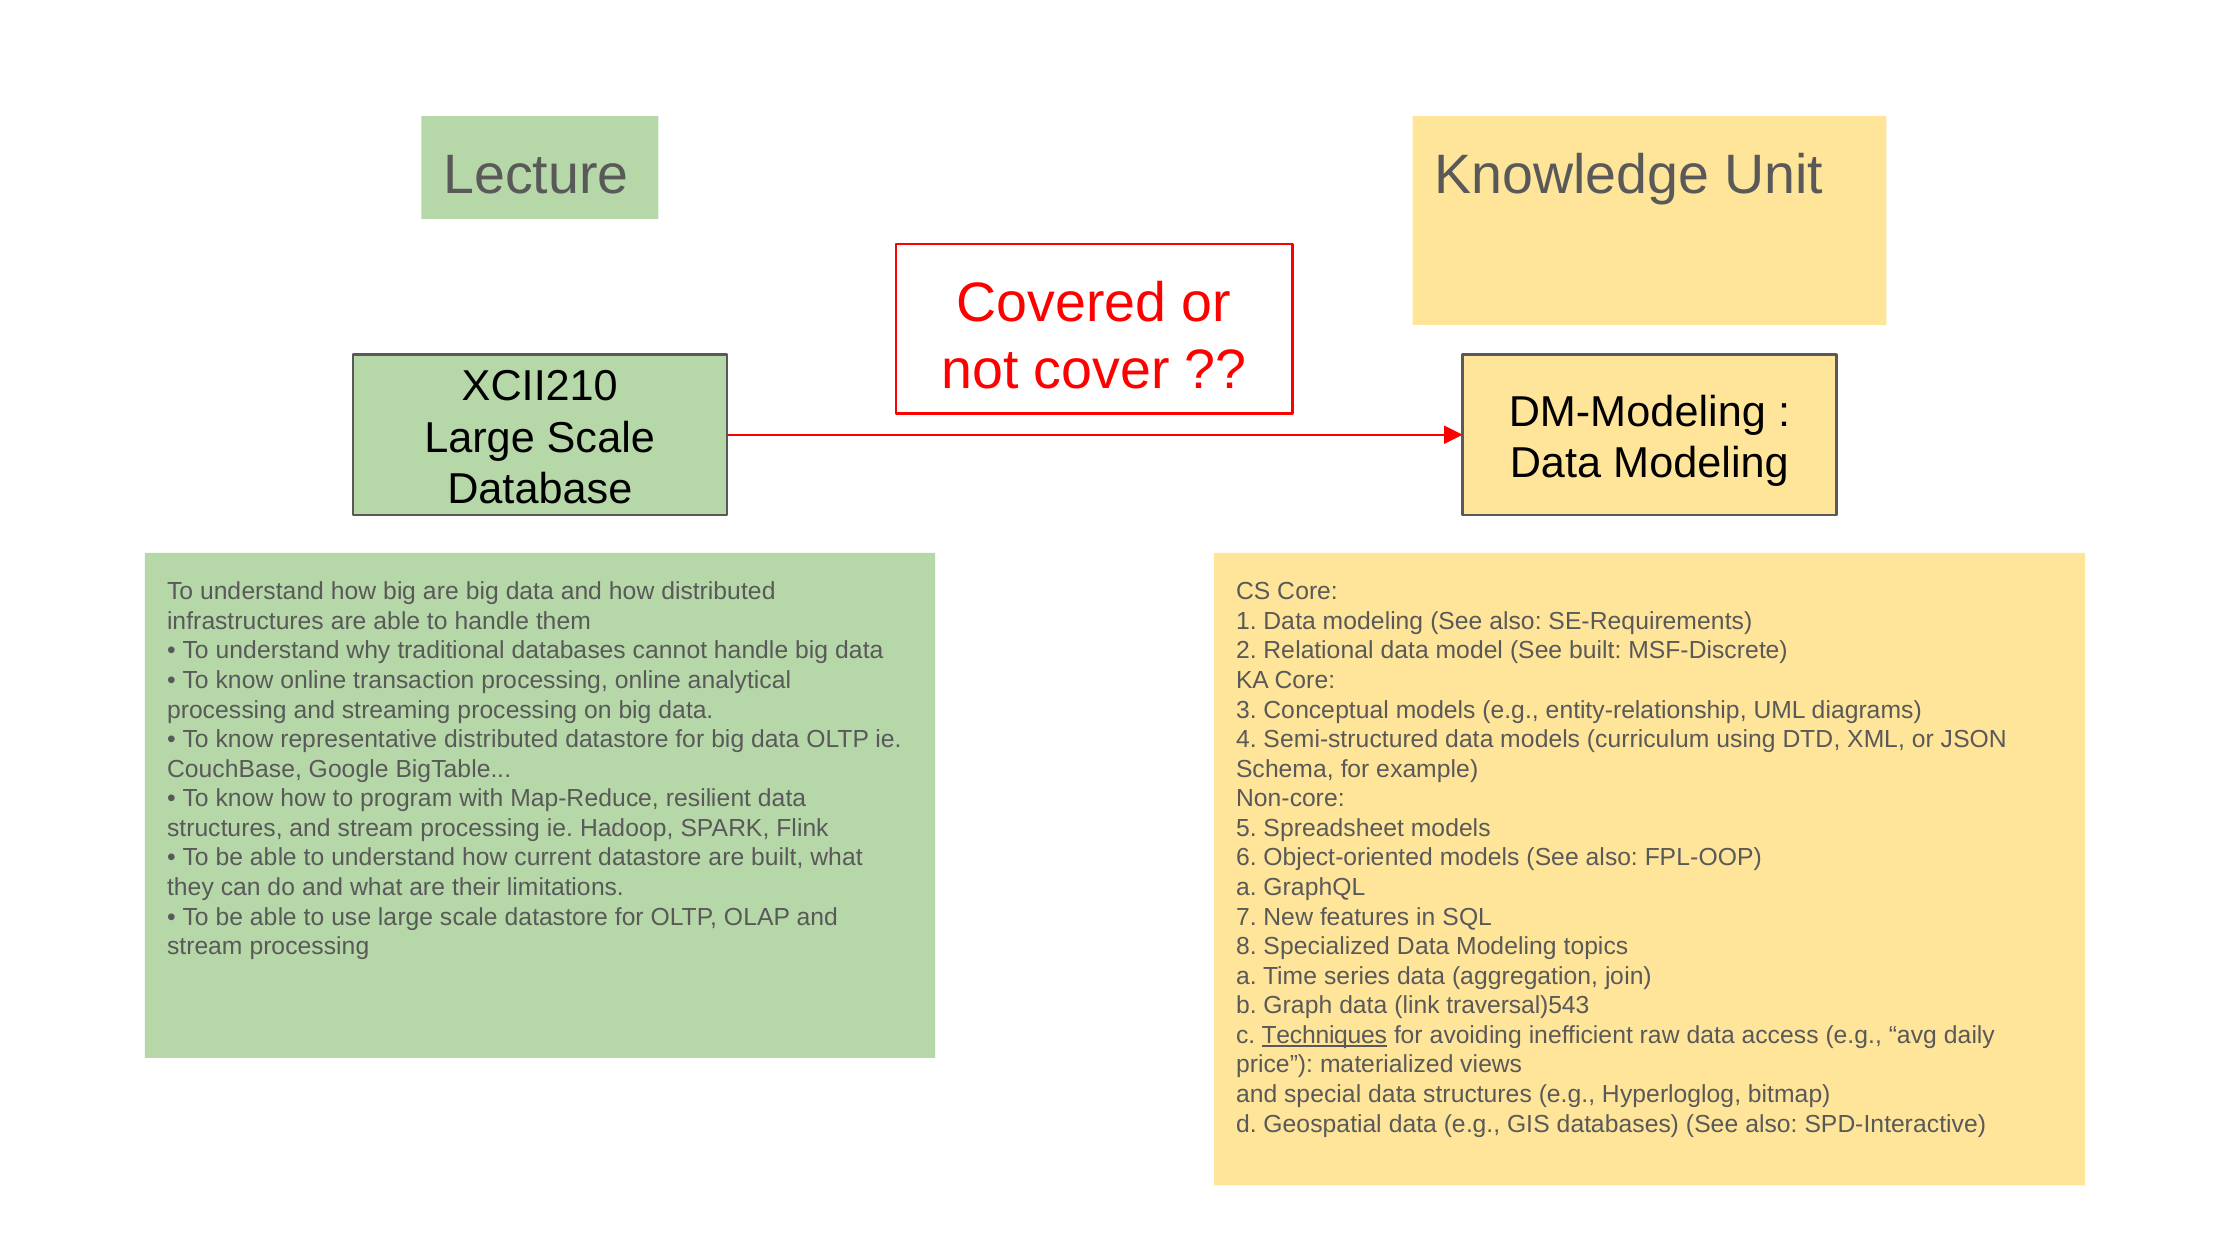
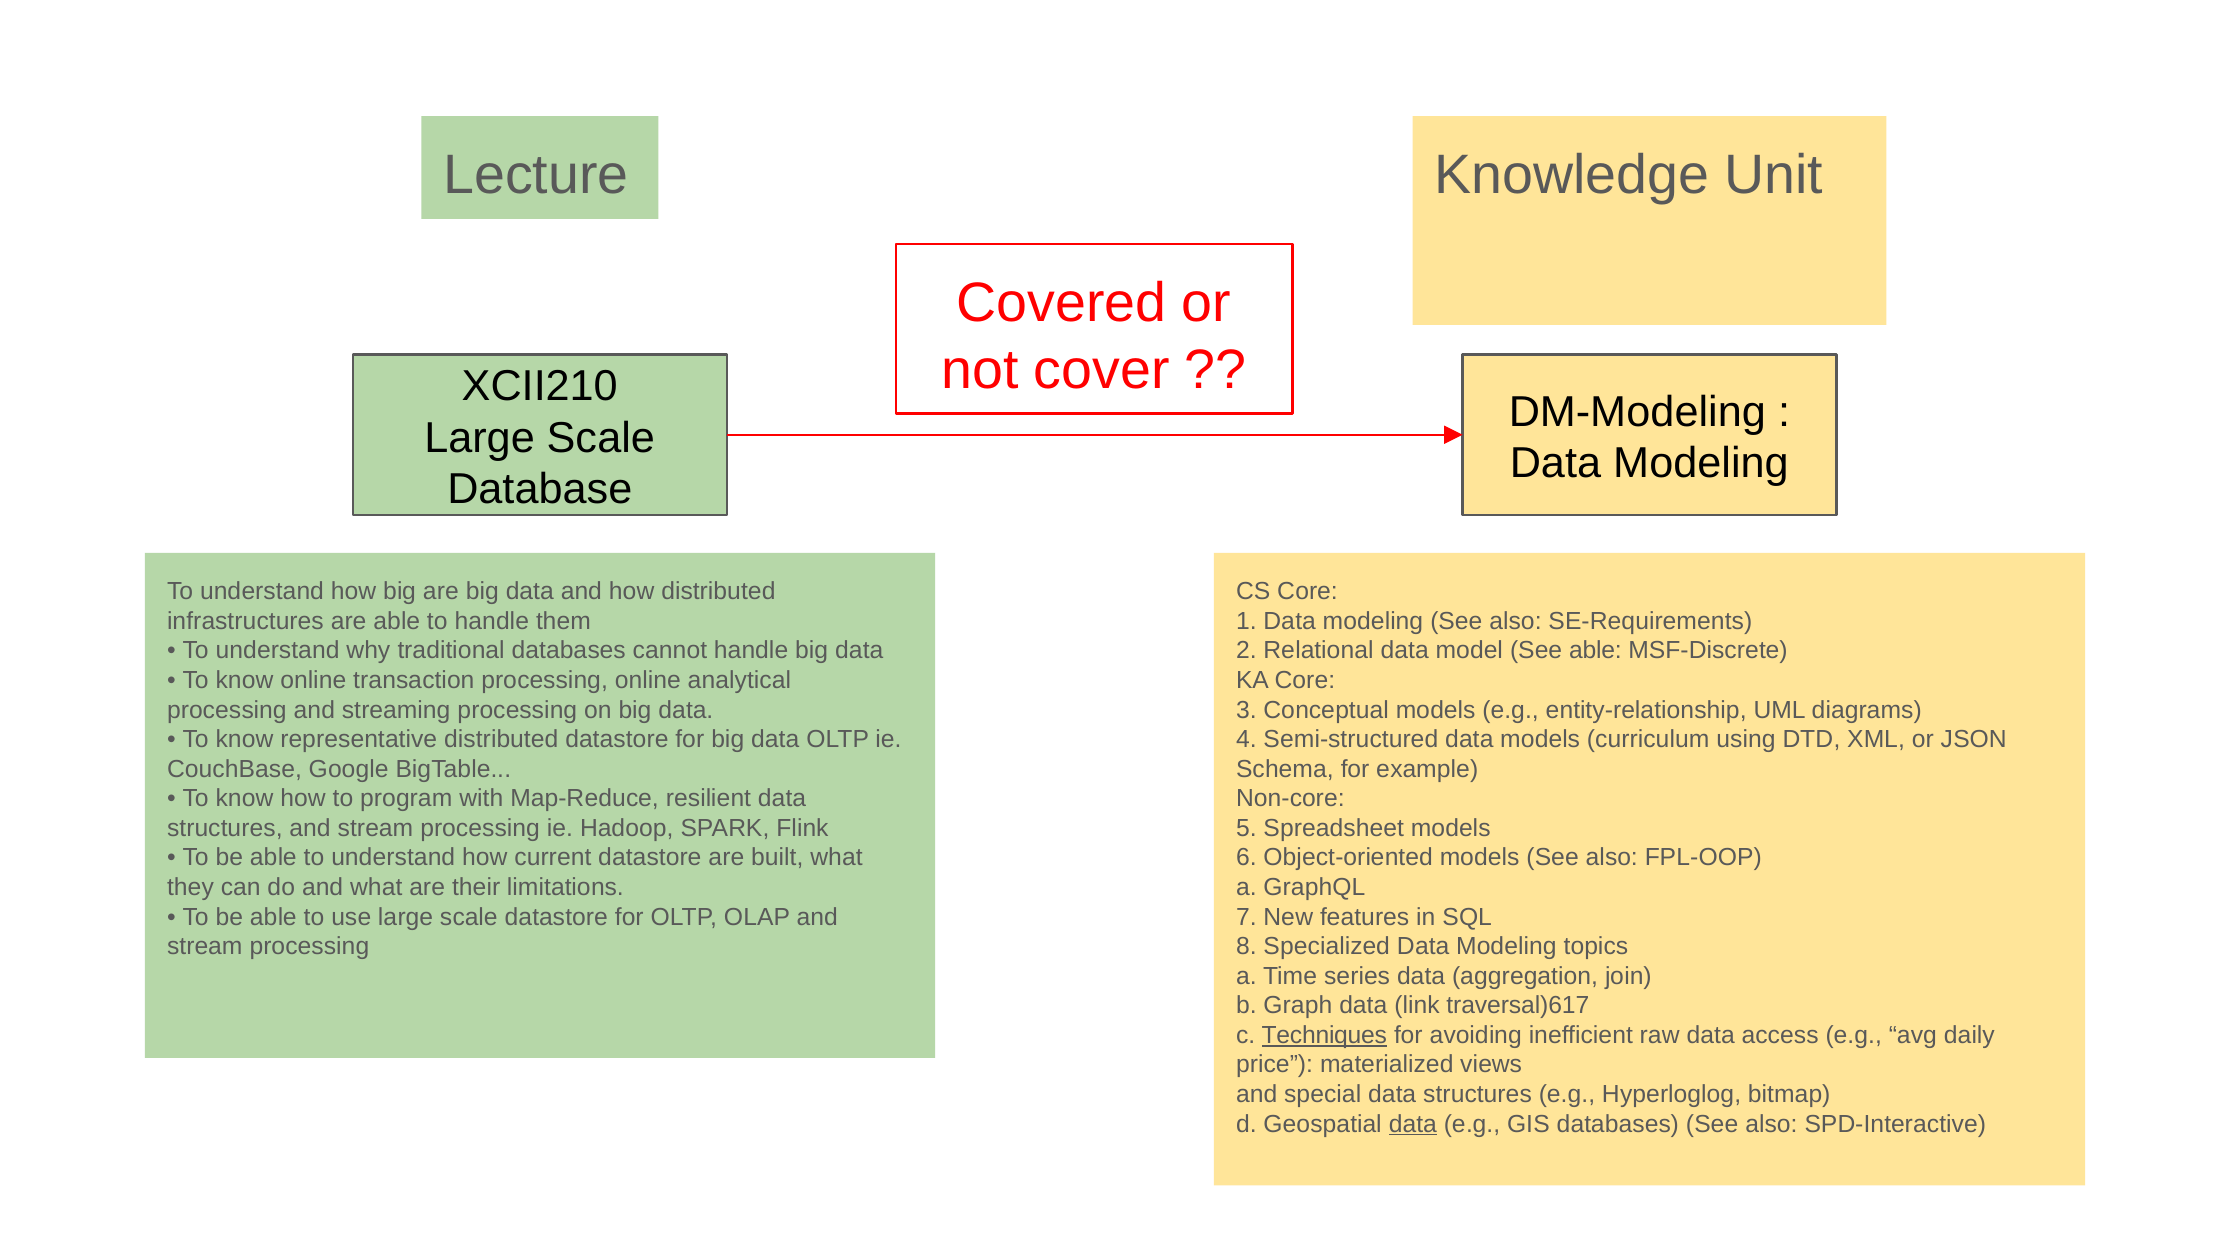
See built: built -> able (1595, 651)
traversal)543: traversal)543 -> traversal)617 (1518, 1006)
data underline: none -> present (1413, 1124)
